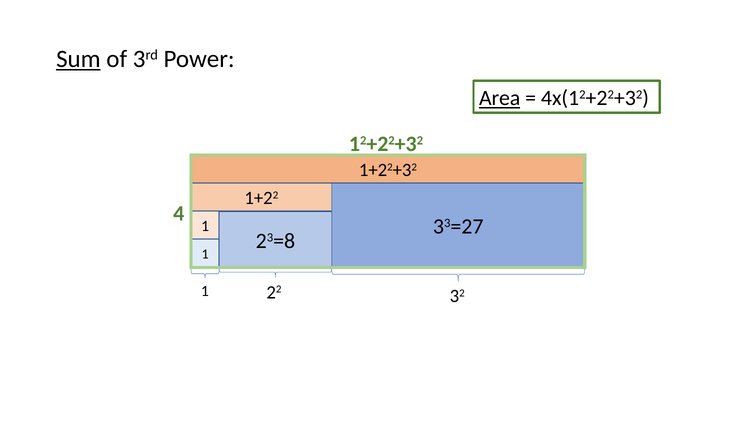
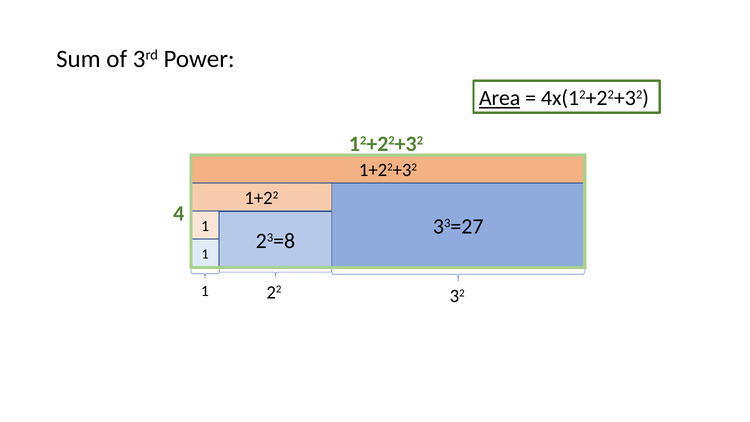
Sum underline: present -> none (78, 59)
